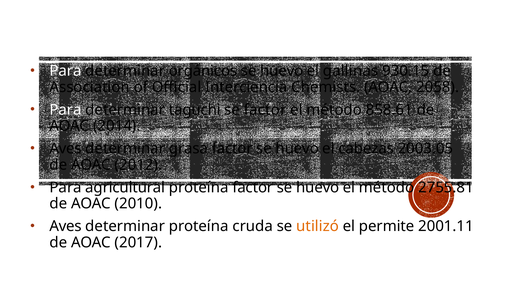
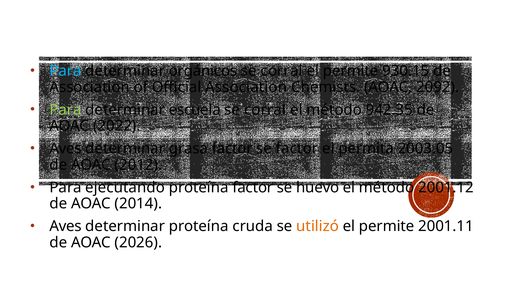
Para colour: white -> light blue (66, 71)
huevo: huevo -> corral (282, 71)
gallinas: gallinas -> permite (351, 71)
Official Interciencia: Interciencia -> Association (246, 87)
2058: 2058 -> 2092 (438, 87)
Para colour: white -> light green (66, 110)
taguchi: taguchi -> escuela (195, 110)
factor: factor -> corral (265, 110)
858.61: 858.61 -> 942.35 (389, 110)
2014: 2014 -> 2022 (117, 126)
huevo: huevo -> factor (297, 149)
cabezas: cabezas -> permita (366, 149)
agricultural: agricultural -> ejecutando (125, 188)
2755.81: 2755.81 -> 2001.12 (446, 188)
2010: 2010 -> 2014 (138, 204)
2017: 2017 -> 2026 (138, 243)
